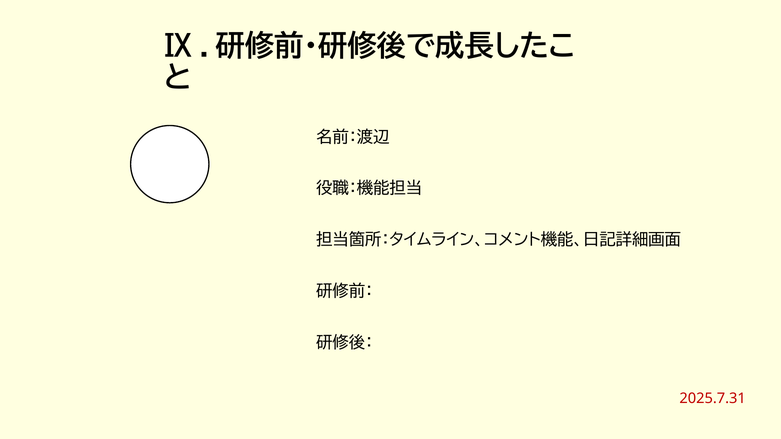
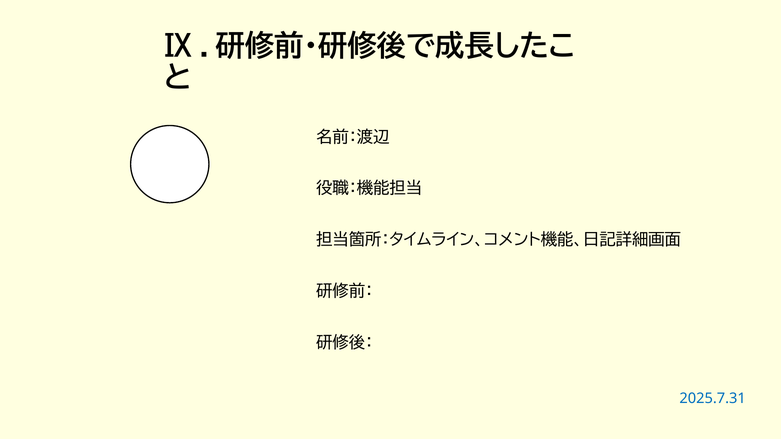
2025.7.31 colour: red -> blue (713, 399)
